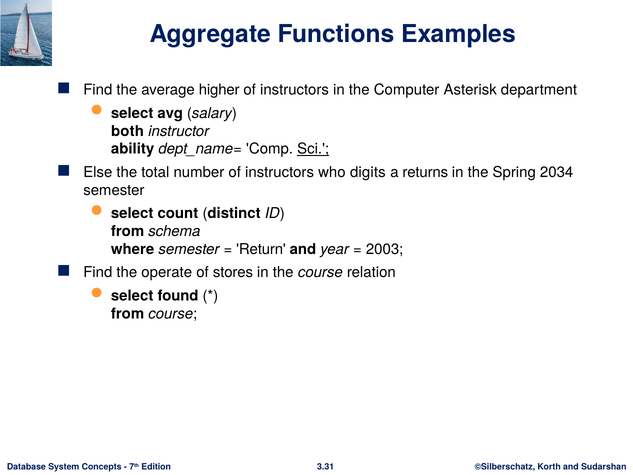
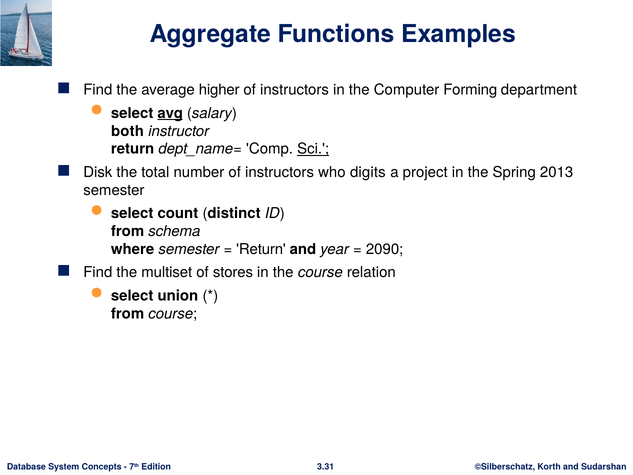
Asterisk: Asterisk -> Forming (470, 90)
avg underline: none -> present (170, 113)
ability: ability -> return (133, 149)
Else: Else -> Disk (98, 172)
returns: returns -> project (425, 172)
2034: 2034 -> 2013 (557, 172)
2003: 2003 -> 2090 (385, 249)
operate: operate -> multiset (167, 272)
found: found -> union (178, 295)
